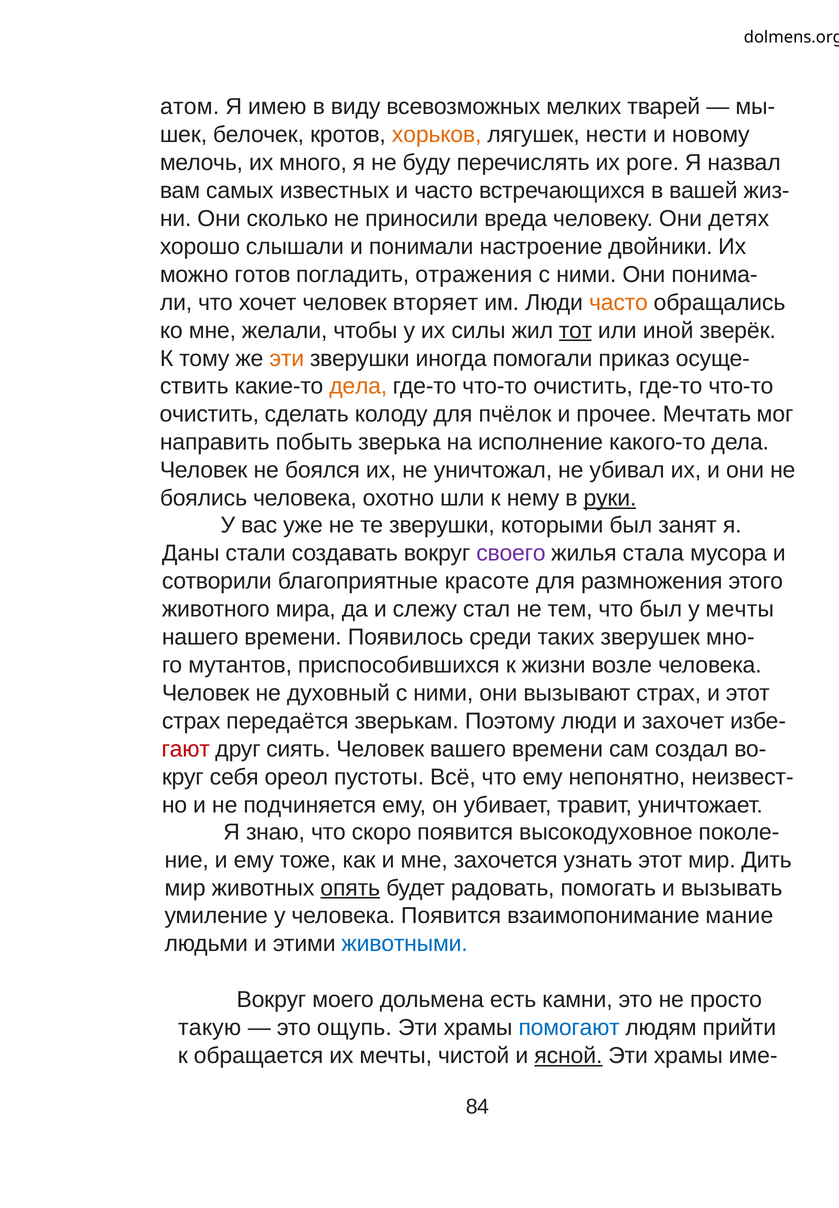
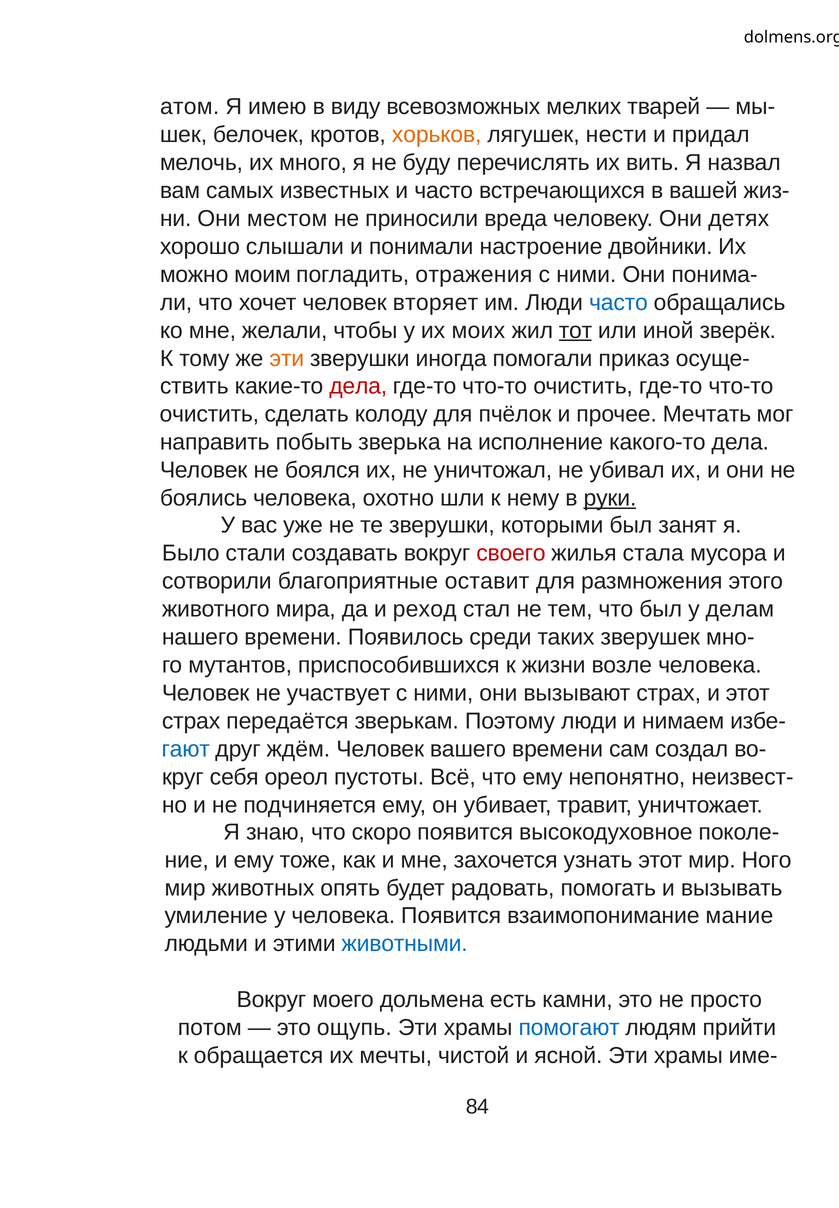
новому: новому -> придал (711, 135)
роге: роге -> вить (653, 163)
сколько: сколько -> местом (287, 219)
готов: готов -> моим (262, 274)
часто colour: orange -> blue (618, 302)
силы: силы -> моих (478, 330)
дела colour: orange -> red (358, 386)
Даны: Даны -> Было (191, 553)
своего colour: purple -> red (511, 553)
красоте: красоте -> оставит (487, 581)
слежу: слежу -> реход (425, 609)
у мечты: мечты -> делам (740, 609)
духовный: духовный -> участвует (339, 693)
захочет: захочет -> нимаем (683, 721)
гают colour: red -> blue (186, 749)
сиять: сиять -> ждём (298, 749)
Дить: Дить -> Ного (766, 860)
опять underline: present -> none (350, 888)
такую: такую -> потом (210, 1028)
ясной underline: present -> none (568, 1056)
